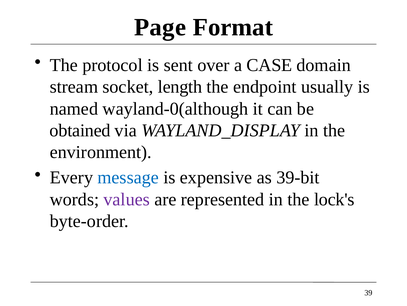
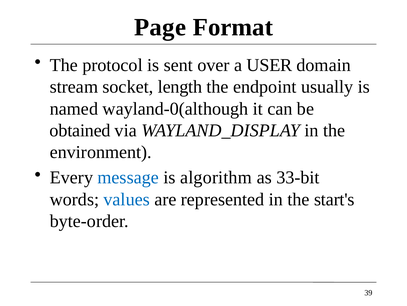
CASE: CASE -> USER (269, 65)
expensive: expensive -> algorithm (216, 177)
39-bit: 39-bit -> 33-bit (298, 177)
values colour: purple -> blue (127, 199)
lock's: lock's -> start's (334, 199)
